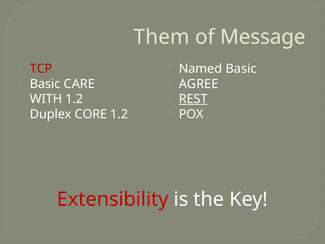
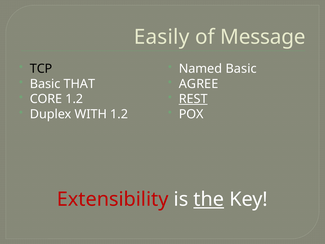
Them: Them -> Easily (162, 37)
TCP colour: red -> black (41, 69)
CARE: CARE -> THAT (79, 84)
WITH: WITH -> CORE (46, 99)
CORE: CORE -> WITH (91, 114)
the underline: none -> present (209, 199)
